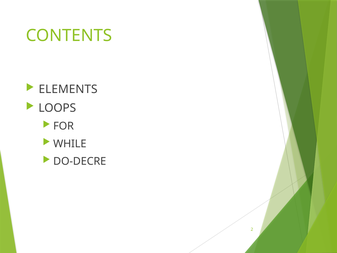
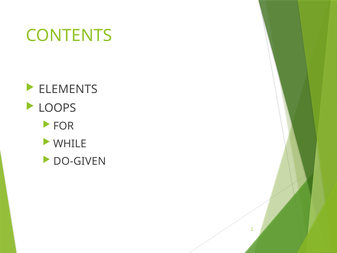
DO-DECRE: DO-DECRE -> DO-GIVEN (80, 161)
